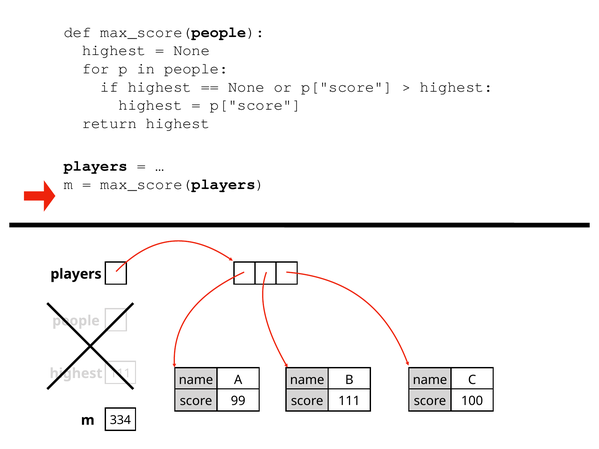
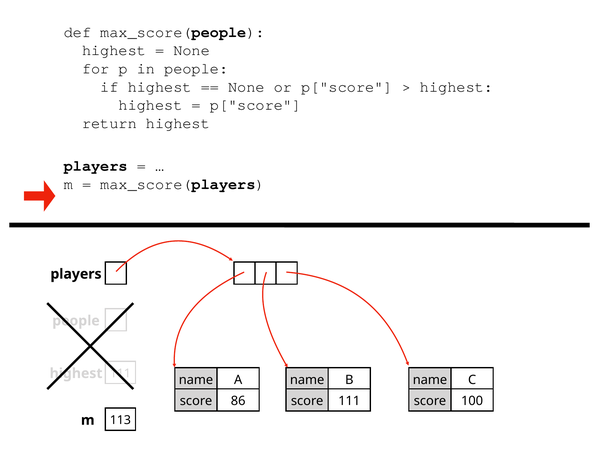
99: 99 -> 86 (238, 401)
334: 334 -> 113 (120, 420)
